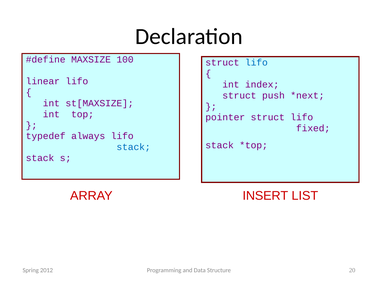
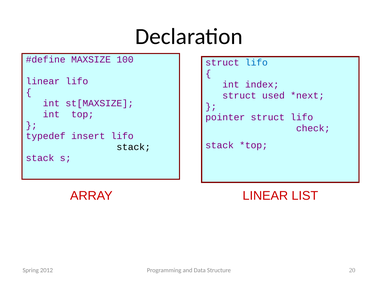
push: push -> used (273, 96)
fixed: fixed -> check (313, 129)
always: always -> insert (88, 136)
stack colour: blue -> black (134, 147)
ARRAY INSERT: INSERT -> LINEAR (265, 196)
